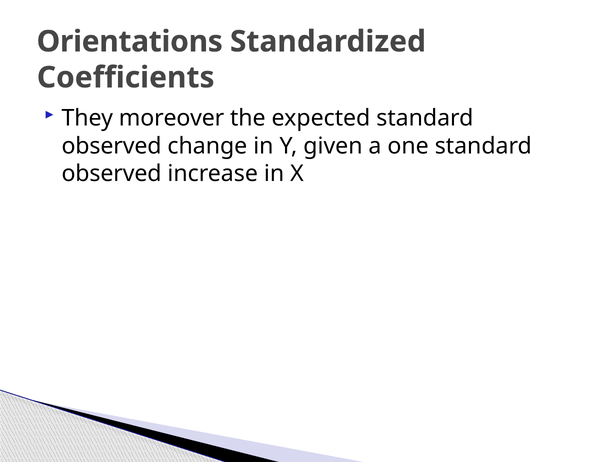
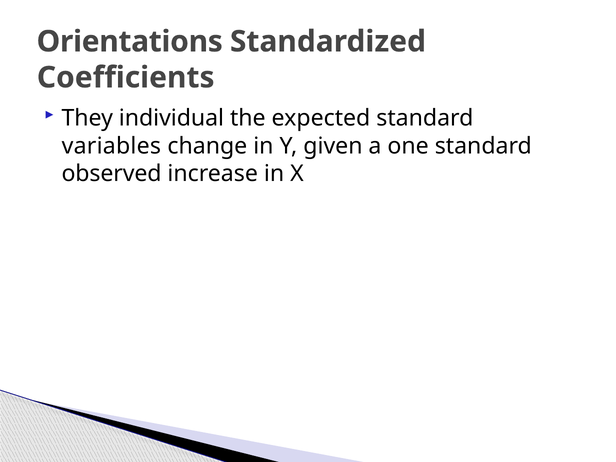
moreover: moreover -> individual (171, 118)
observed: observed -> variables (111, 146)
